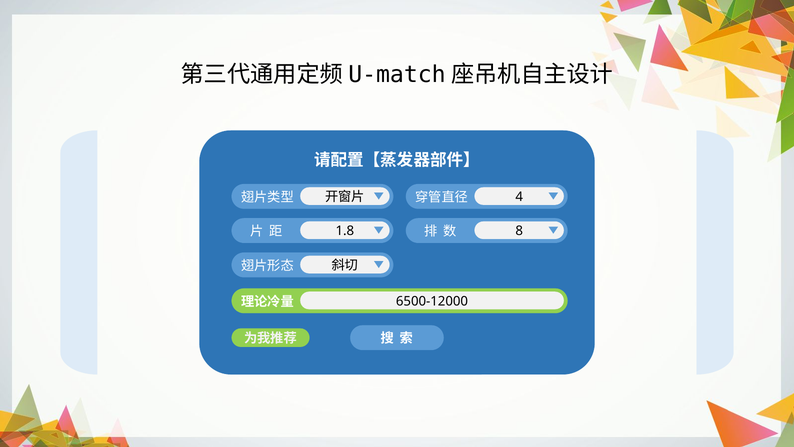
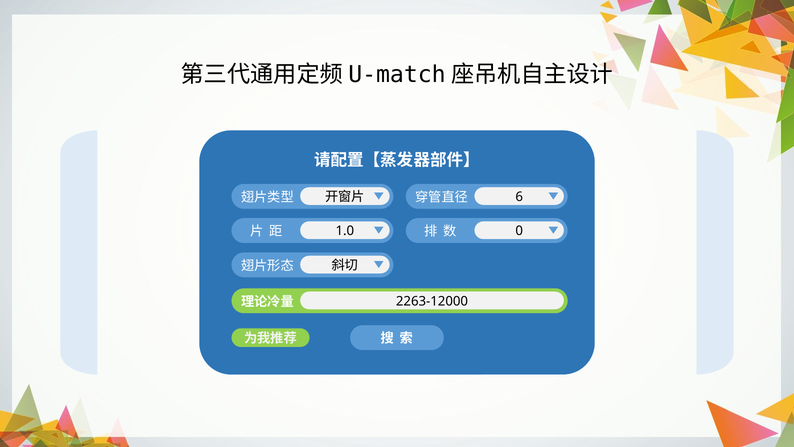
4: 4 -> 6 (519, 197)
1.8: 1.8 -> 1.0 (345, 231)
8: 8 -> 0 (519, 231)
6500-12000: 6500-12000 -> 2263-12000 (432, 301)
